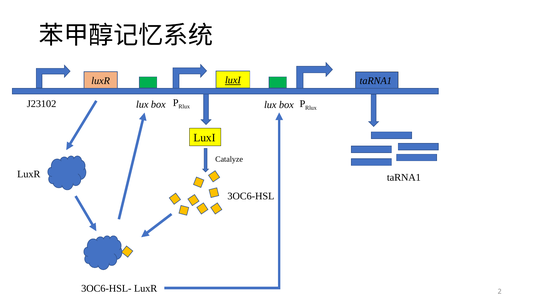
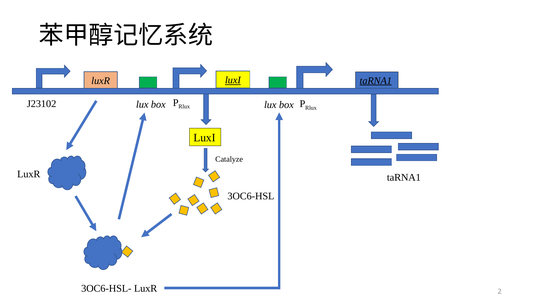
taRNA1 underline: none -> present (376, 81)
